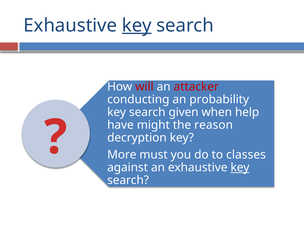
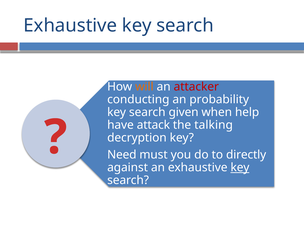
key underline: present -> none (137, 25)
will colour: red -> orange (144, 87)
might: might -> attack (153, 125)
reason: reason -> talking (214, 125)
More: More -> Need (122, 155)
classes: classes -> directly (246, 155)
